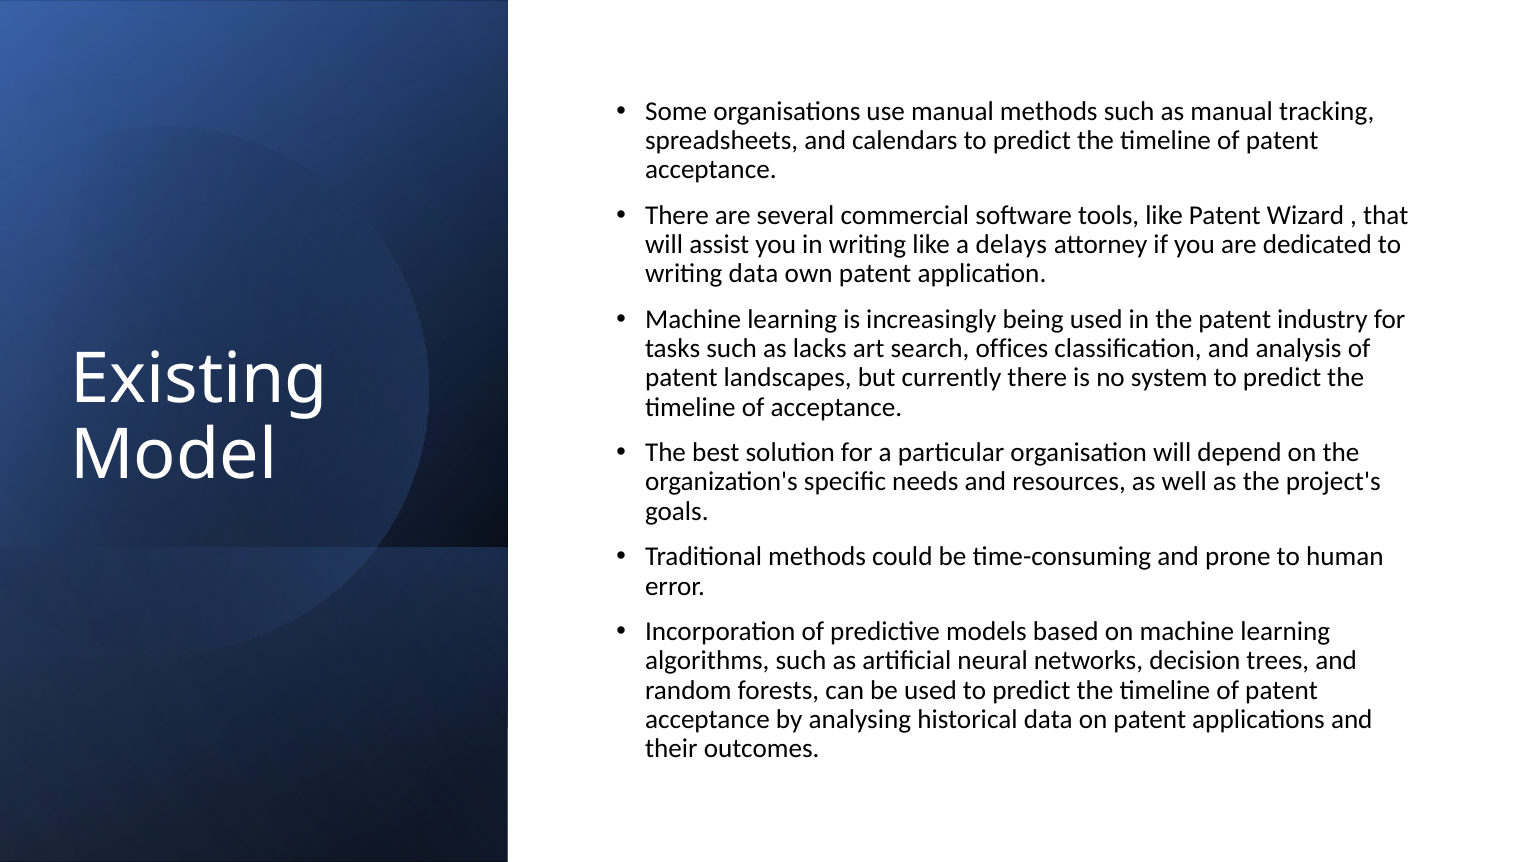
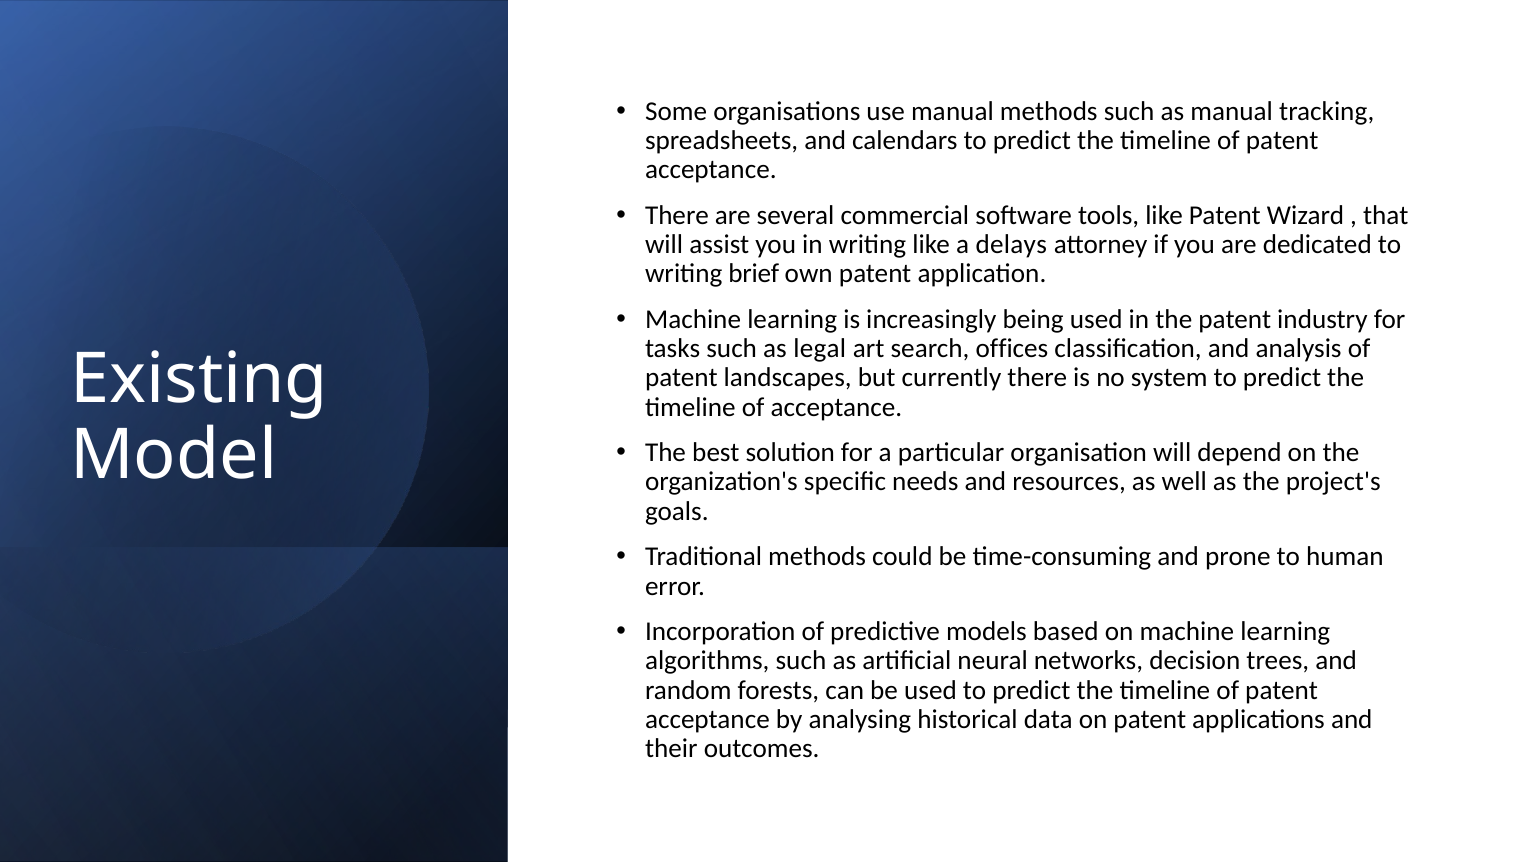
writing data: data -> brief (754, 274)
lacks: lacks -> legal (820, 349)
